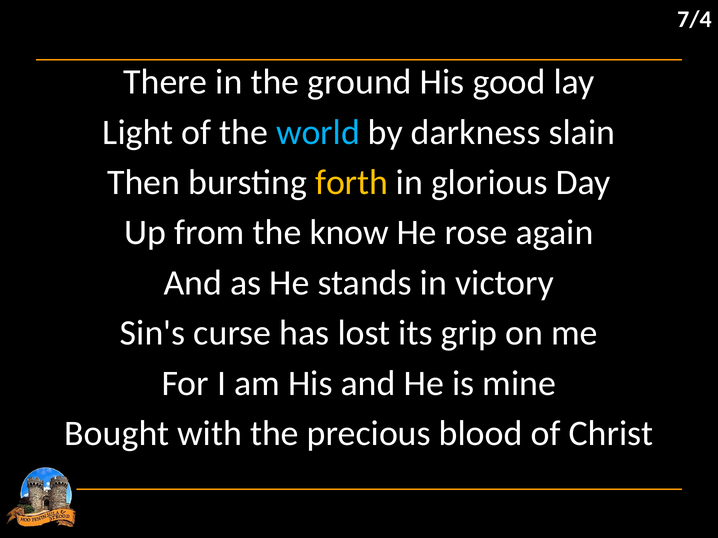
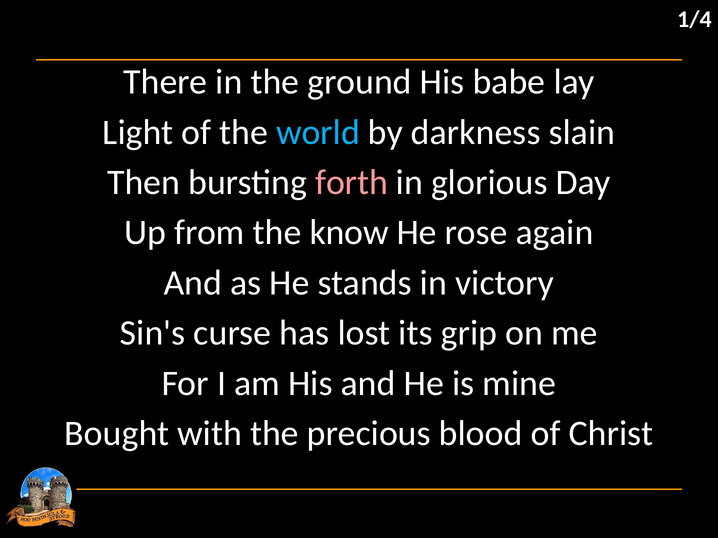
7/4: 7/4 -> 1/4 (694, 20)
good: good -> babe (509, 82)
forth colour: yellow -> pink (352, 183)
